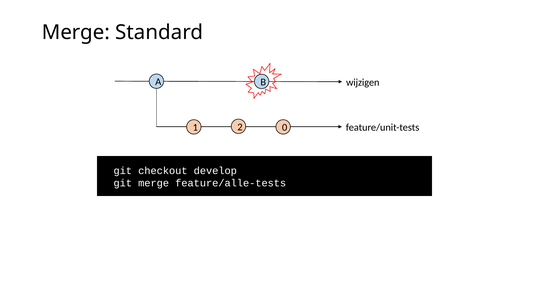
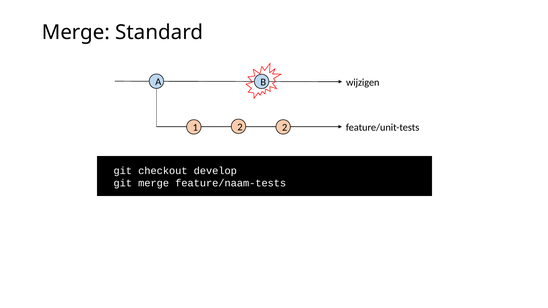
1 0: 0 -> 2 (285, 128)
feature/alle-tests: feature/alle-tests -> feature/naam-tests (231, 183)
